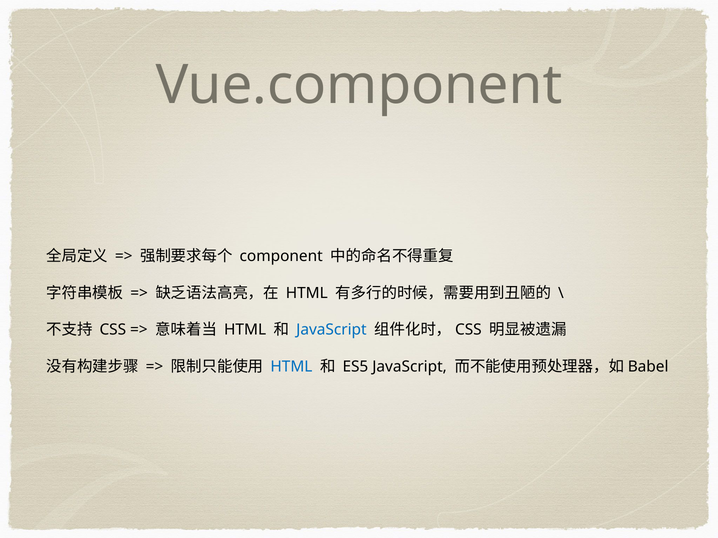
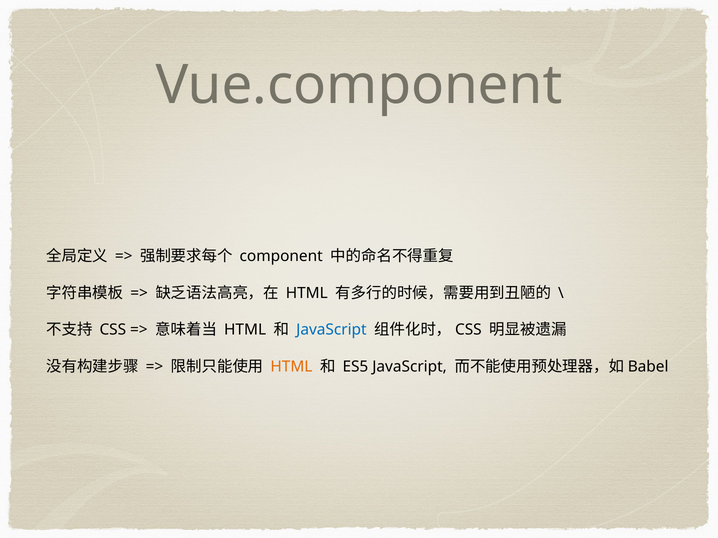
HTML colour: blue -> orange (291, 367)
